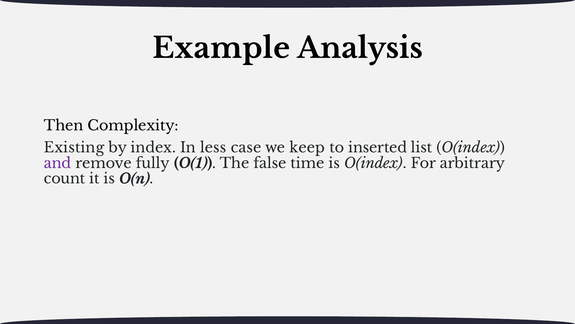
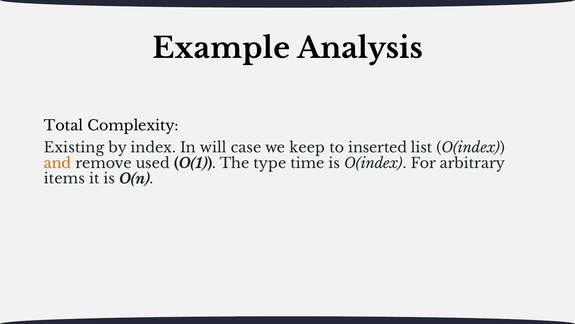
Then: Then -> Total (64, 126)
less: less -> will (213, 147)
and colour: purple -> orange (58, 163)
fully: fully -> used (153, 163)
false: false -> type (270, 163)
count: count -> items (64, 179)
